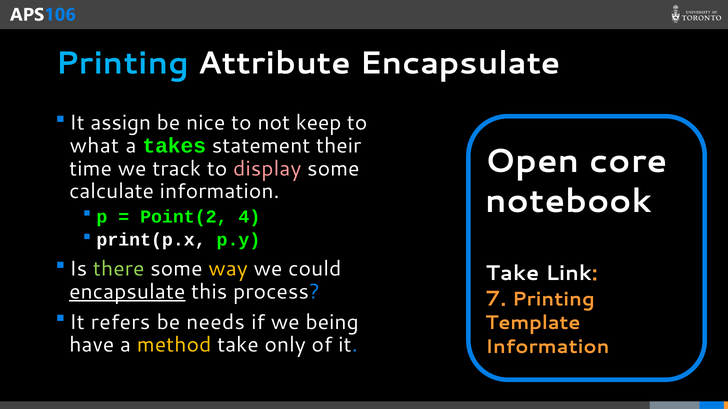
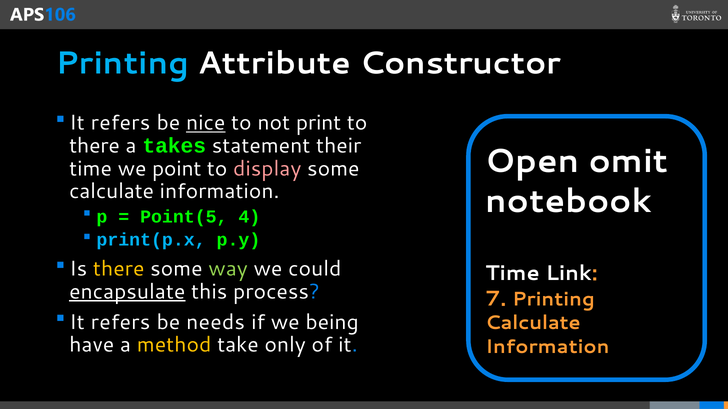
Attribute Encapsulate: Encapsulate -> Constructor (460, 63)
assign: assign -> refers (121, 123)
nice underline: none -> present (206, 123)
keep: keep -> print (319, 123)
what: what -> there (95, 146)
core: core -> omit (628, 161)
track: track -> point (177, 169)
Point(2: Point(2 -> Point(5 (184, 217)
print(p.x colour: white -> light blue (151, 240)
there colour: light green -> yellow (119, 269)
way colour: yellow -> light green (228, 269)
Take: Take -> Time (512, 273)
Template: Template -> Calculate (533, 323)
